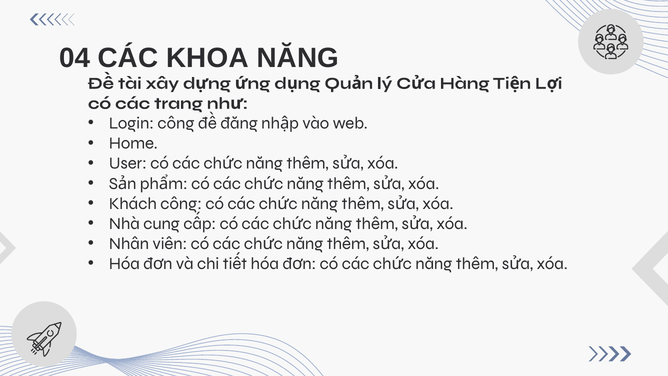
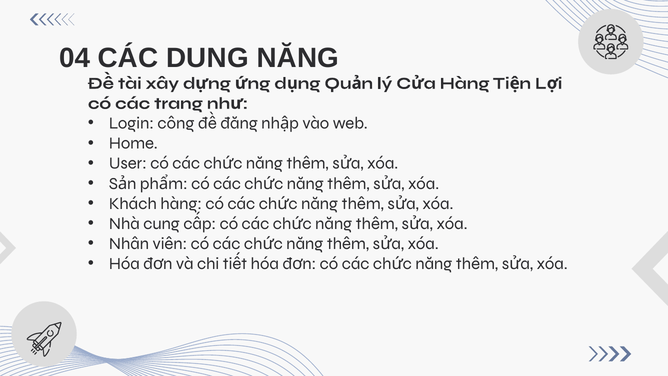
KHOA: KHOA -> DUNG (207, 58)
Khách công: công -> hàng (181, 203)
